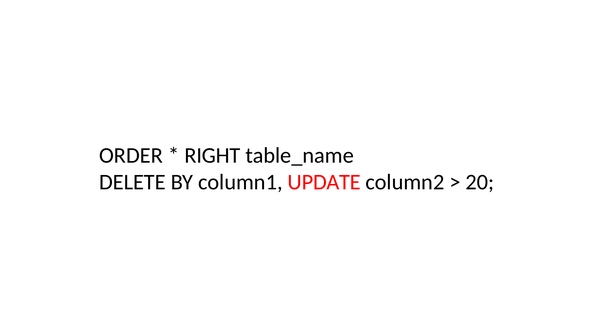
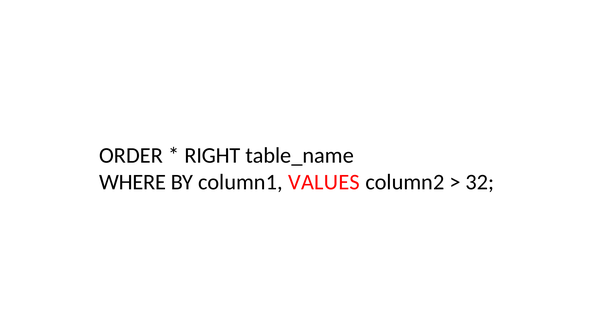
DELETE: DELETE -> WHERE (133, 182)
UPDATE: UPDATE -> VALUES (324, 182)
20: 20 -> 32 (480, 182)
